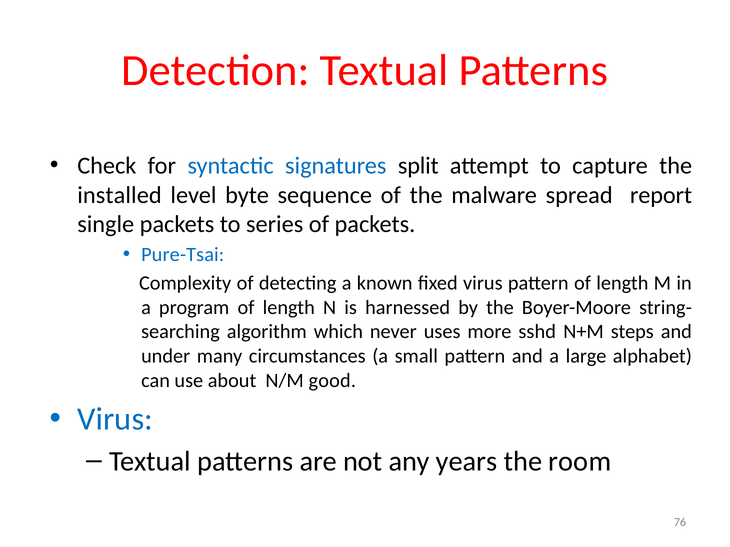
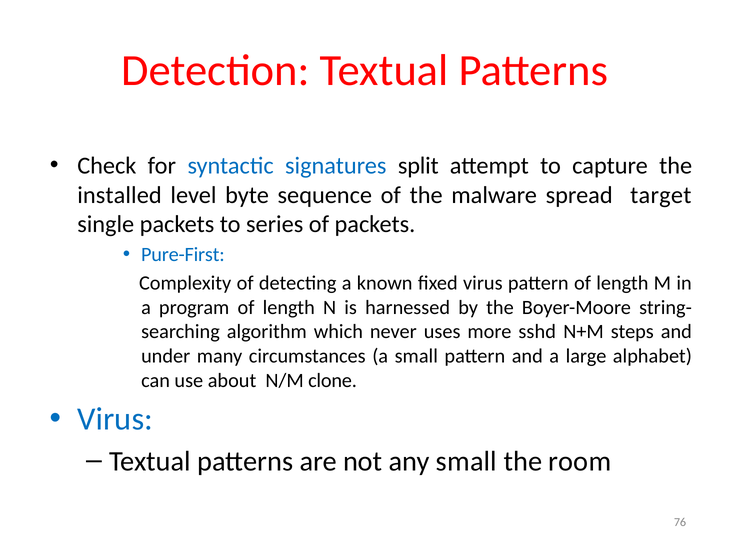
report: report -> target (661, 195)
Pure-Tsai: Pure-Tsai -> Pure-First (183, 255)
good: good -> clone (332, 381)
any years: years -> small (466, 462)
